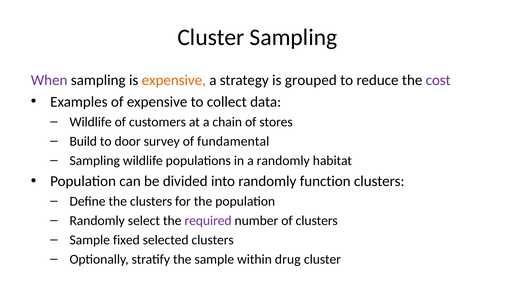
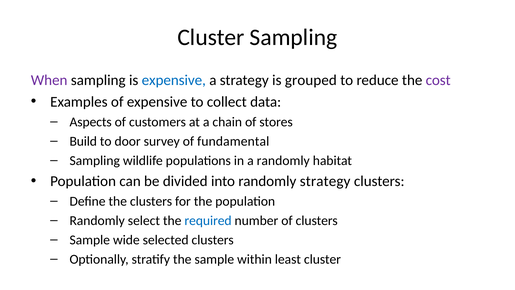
expensive colour: orange -> blue (174, 80)
Wildlife: Wildlife -> Aspects (91, 122)
randomly function: function -> strategy (325, 181)
required colour: purple -> blue (208, 220)
fixed: fixed -> wide (126, 240)
drug: drug -> least (288, 259)
